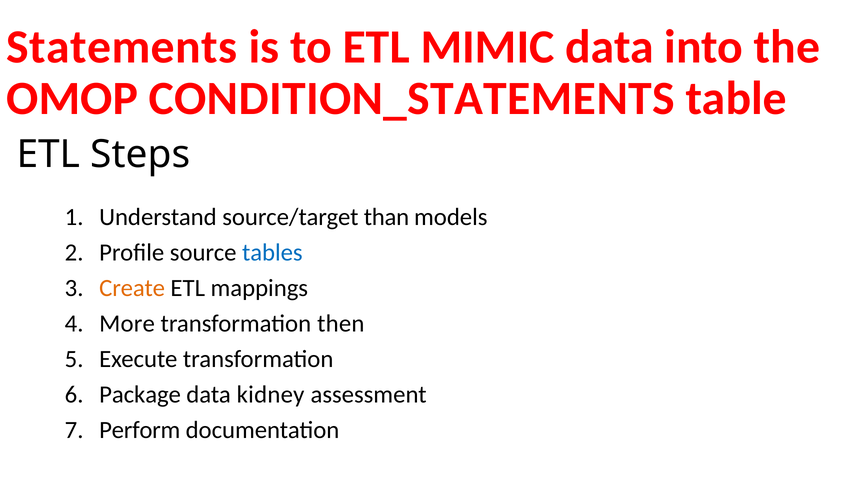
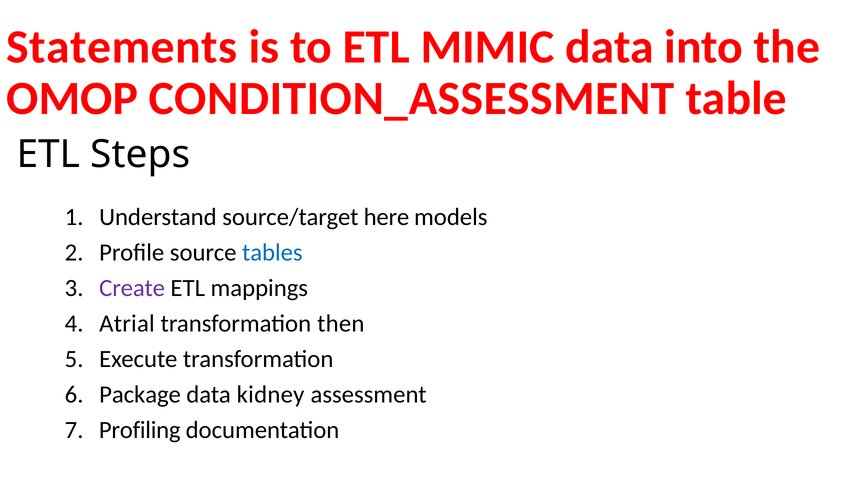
CONDITION_STATEMENTS: CONDITION_STATEMENTS -> CONDITION_ASSESSMENT (412, 99)
than: than -> here (386, 217)
Create colour: orange -> purple (132, 288)
More: More -> Atrial (127, 324)
Perform: Perform -> Profiling (140, 431)
